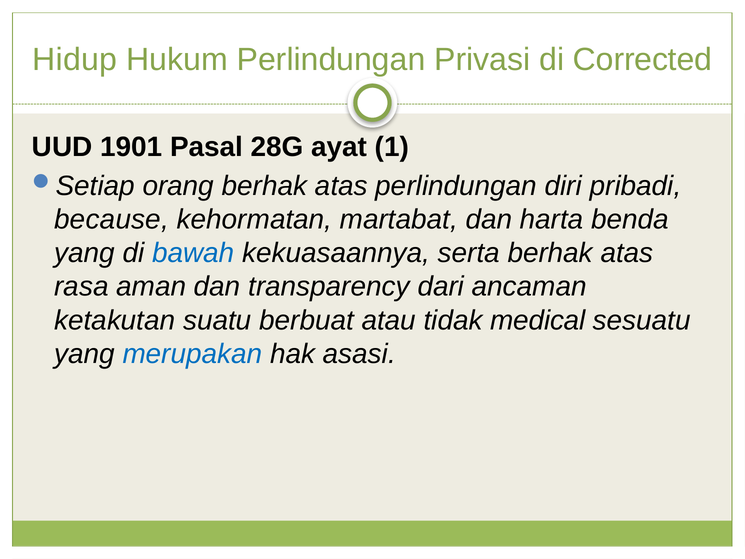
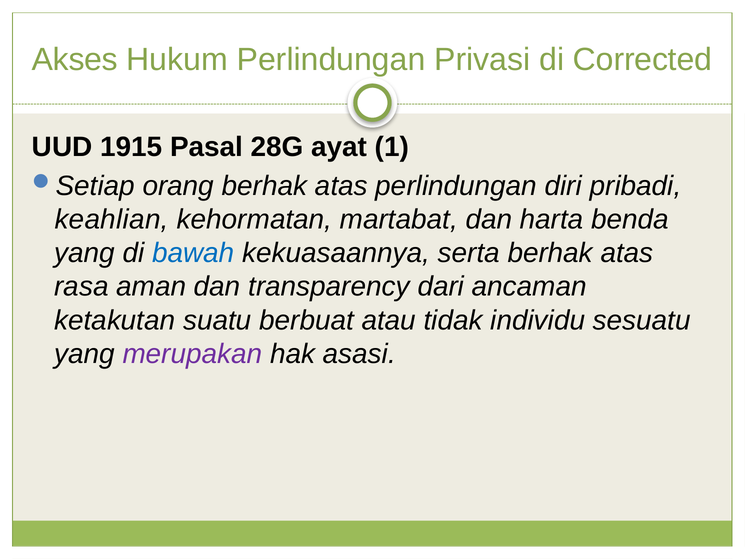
Hidup: Hidup -> Akses (75, 60)
1901: 1901 -> 1915 (131, 147)
because: because -> keahlian (112, 220)
medical: medical -> individu (538, 320)
merupakan colour: blue -> purple (192, 354)
